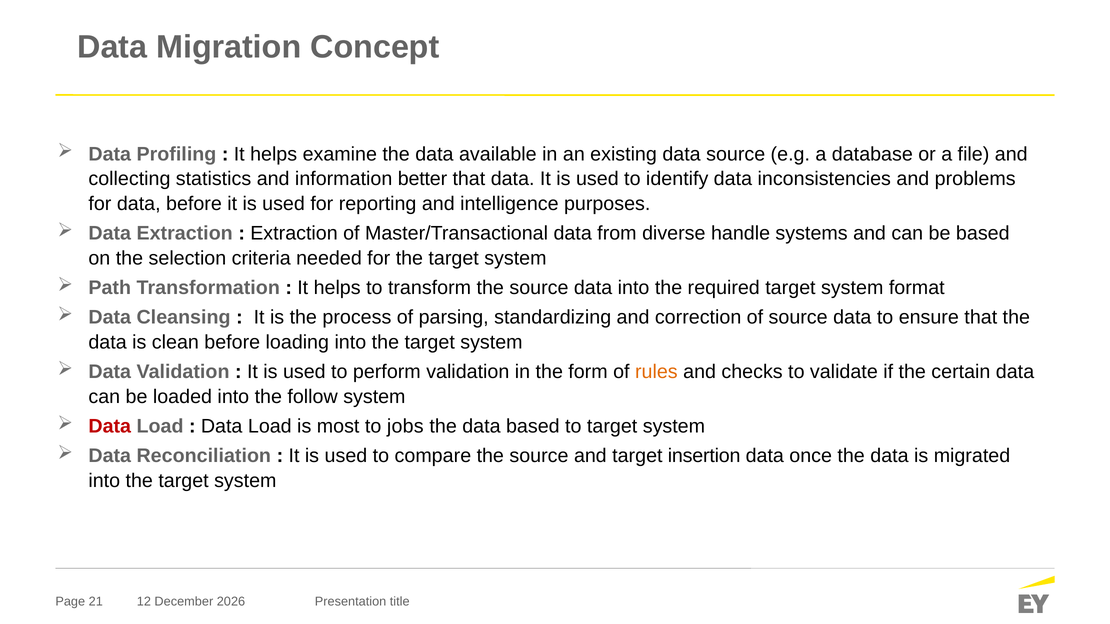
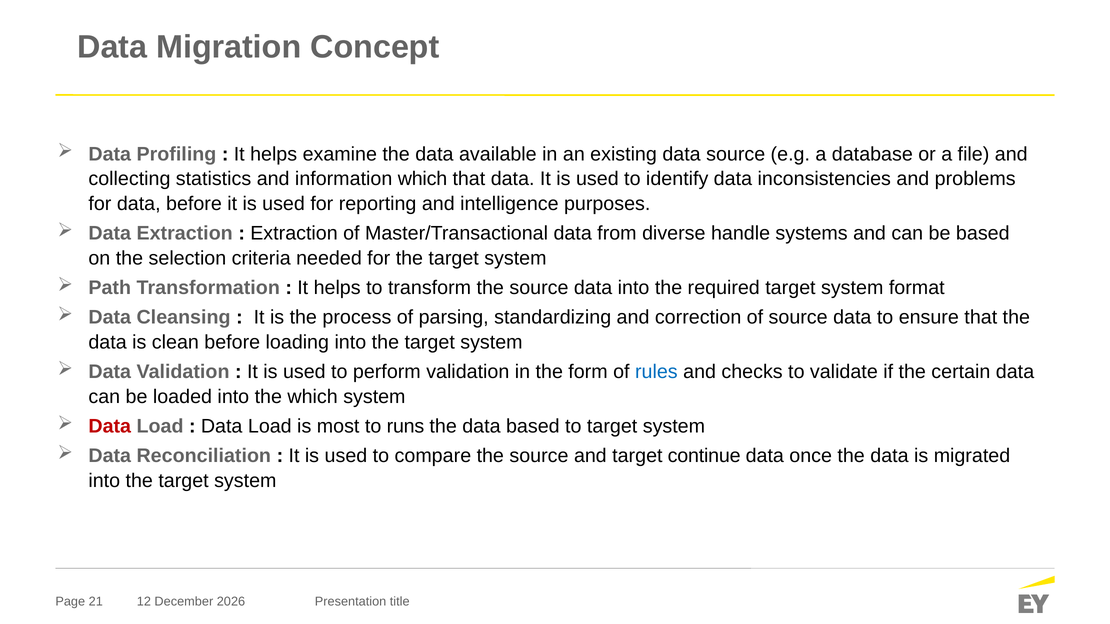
information better: better -> which (422, 179)
rules colour: orange -> blue (656, 372)
the follow: follow -> which (313, 397)
jobs: jobs -> runs (405, 426)
insertion: insertion -> continue (704, 456)
